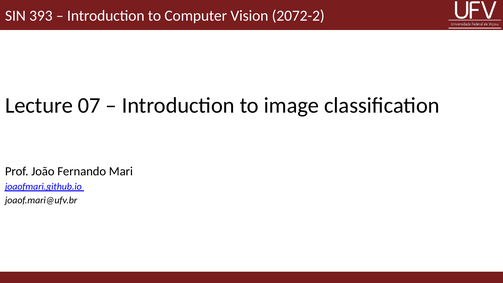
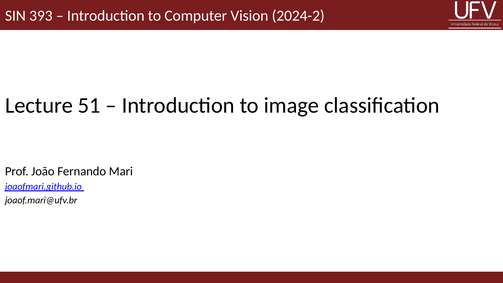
2072-2: 2072-2 -> 2024-2 (298, 16)
07: 07 -> 51 (89, 105)
